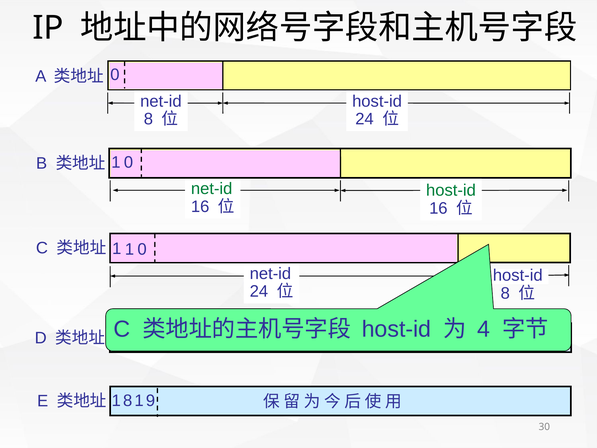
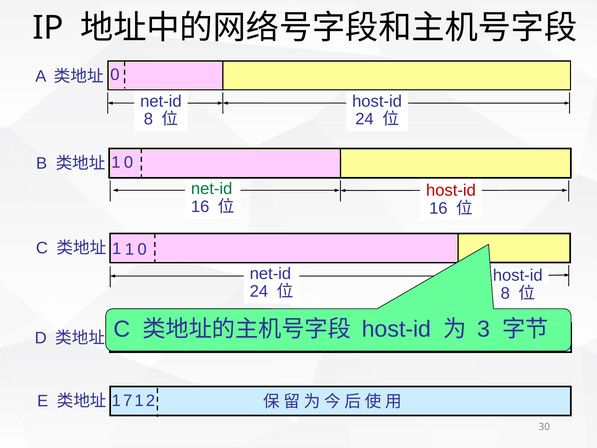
host-id colour: green -> red (451, 190)
4: 4 -> 3 (484, 329)
1 8: 8 -> 7 (128, 401)
9: 9 -> 2 (151, 401)
